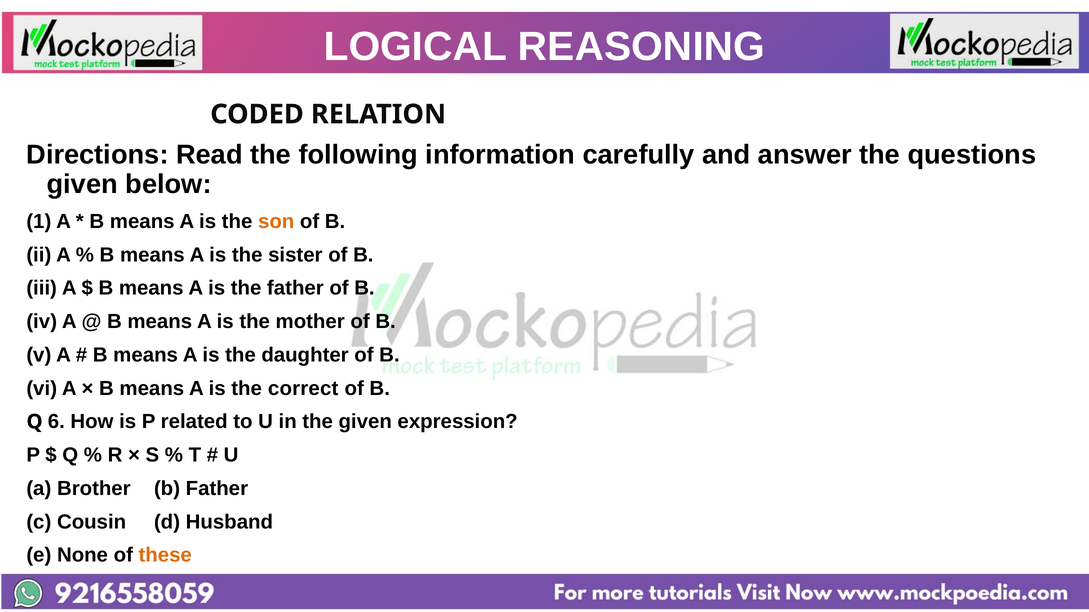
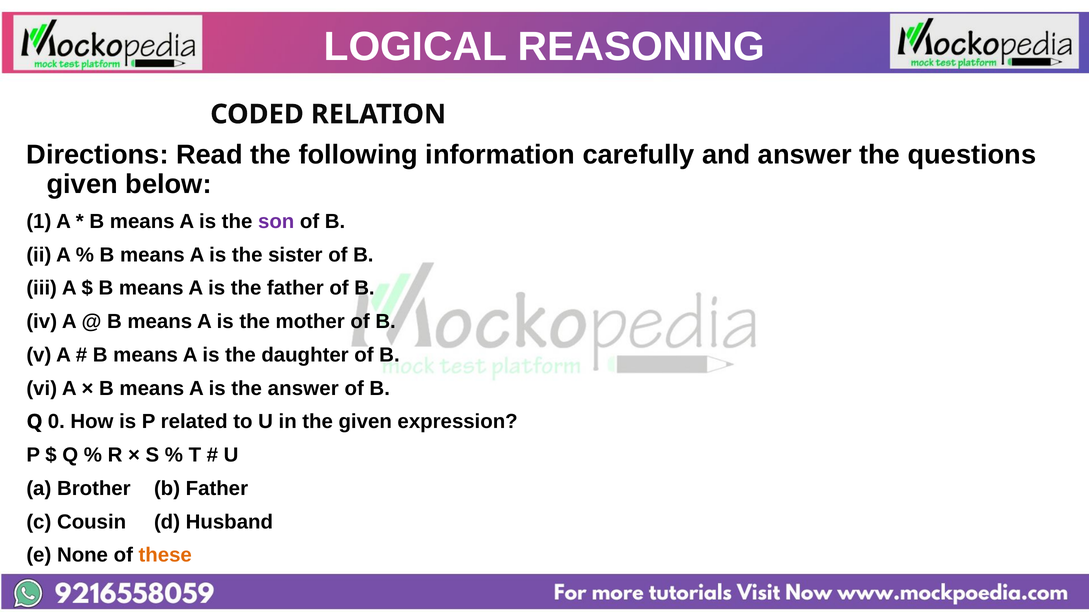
son colour: orange -> purple (276, 222)
the correct: correct -> answer (303, 389)
6: 6 -> 0 (56, 422)
